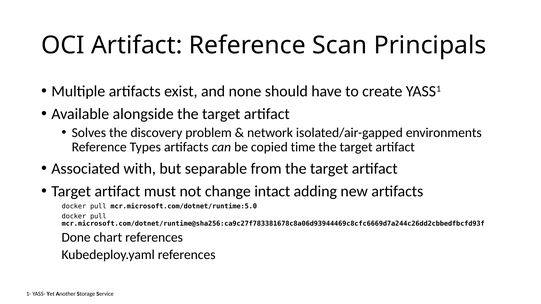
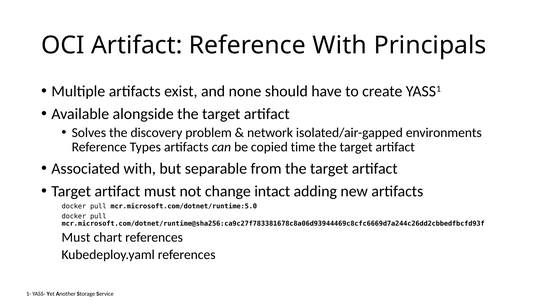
Reference Scan: Scan -> With (340, 45)
Done: Done -> Must (76, 238)
